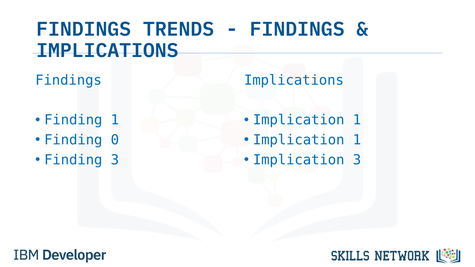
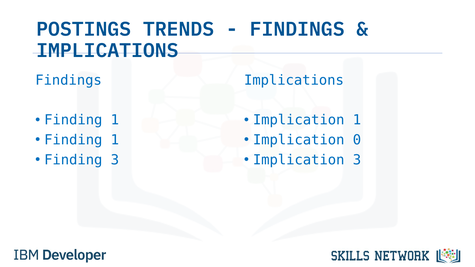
FINDINGS: FINDINGS -> POSTINGS (84, 29)
0: 0 -> 1 (115, 140)
1: 1 -> 0 (357, 140)
